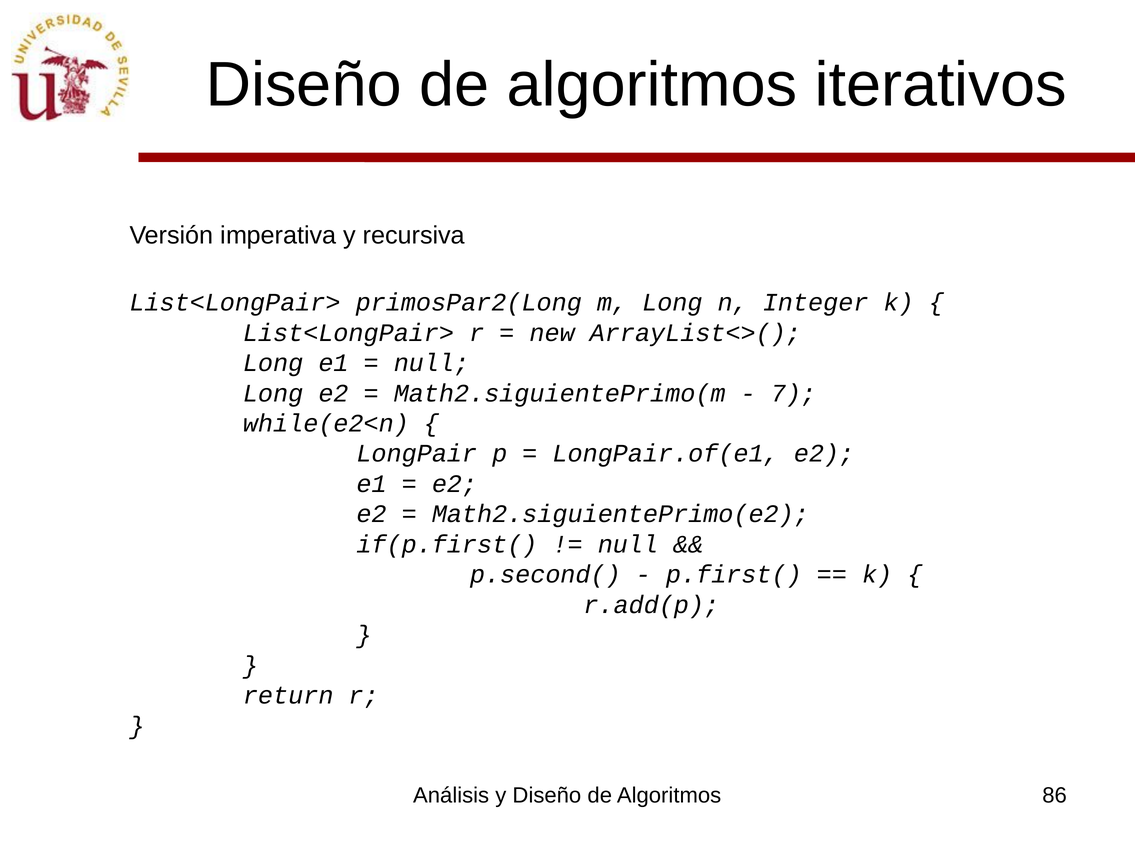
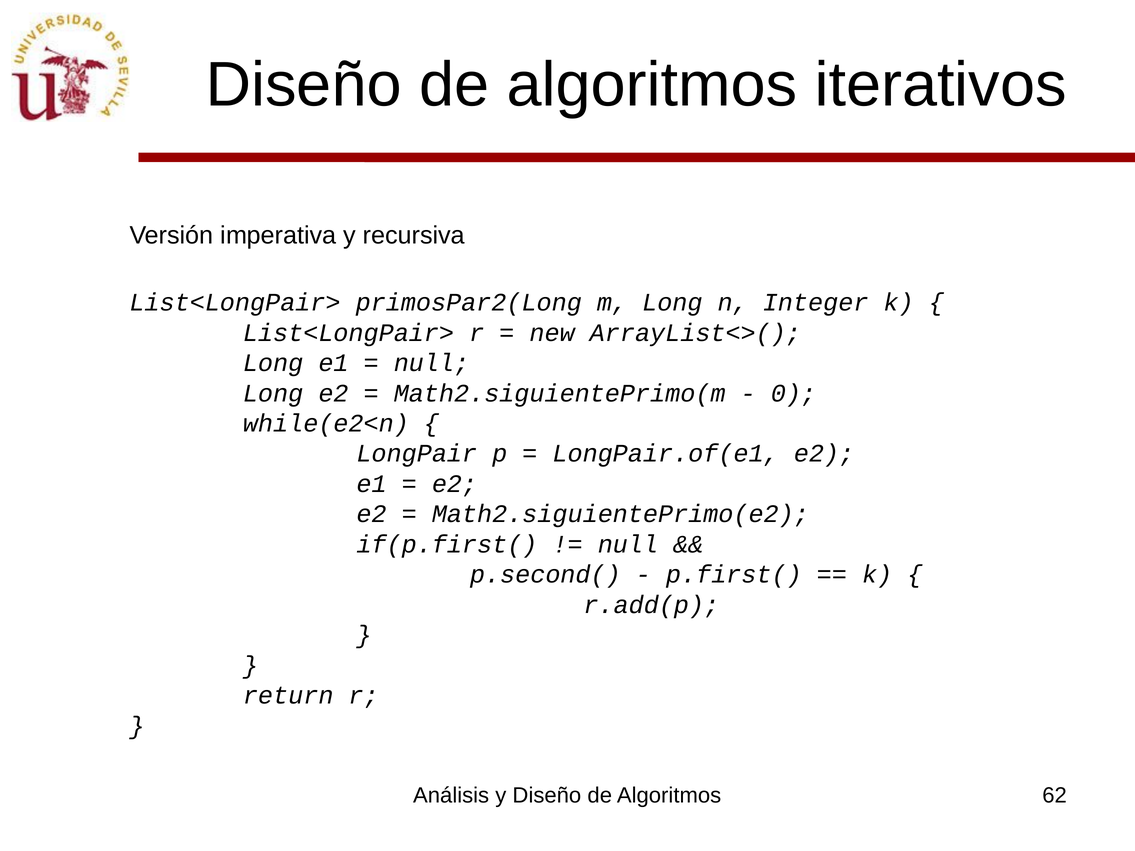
7: 7 -> 0 (793, 393)
86: 86 -> 62 (1055, 796)
